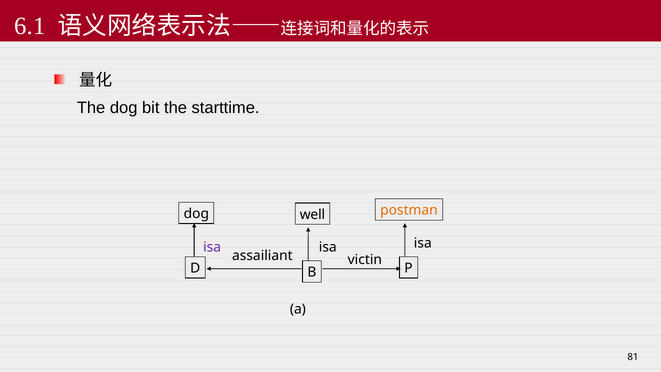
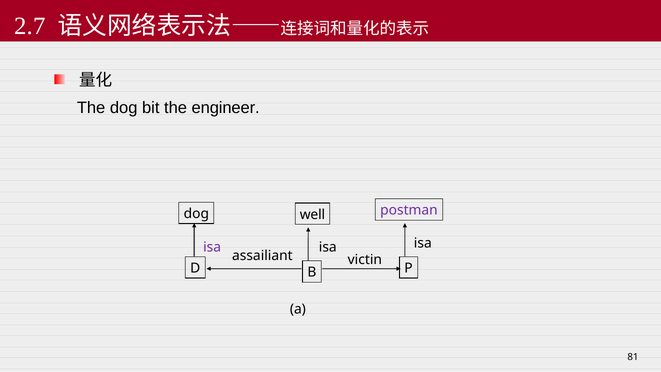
6.1: 6.1 -> 2.7 (30, 26)
starttime: starttime -> engineer (226, 108)
postman colour: orange -> purple (409, 210)
